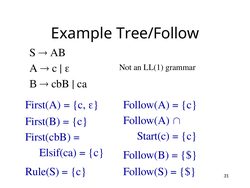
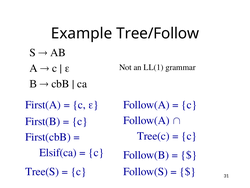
Start(c: Start(c -> Tree(c (153, 136)
Rule(S: Rule(S -> Tree(S (42, 171)
